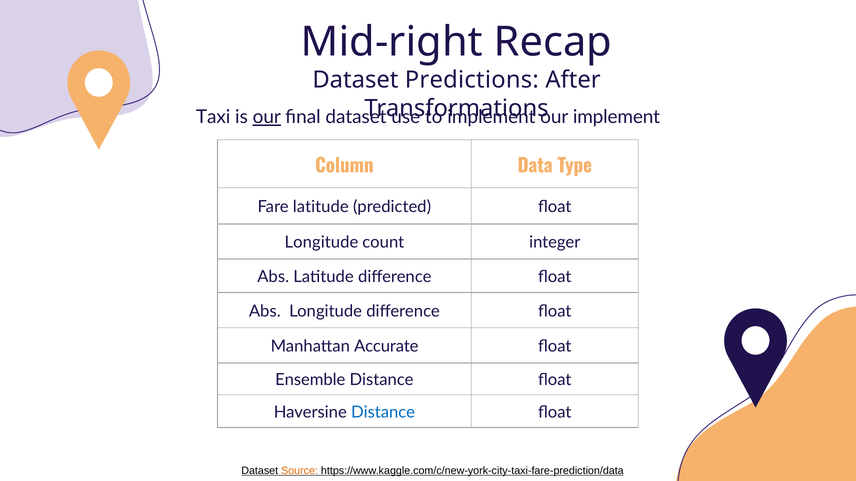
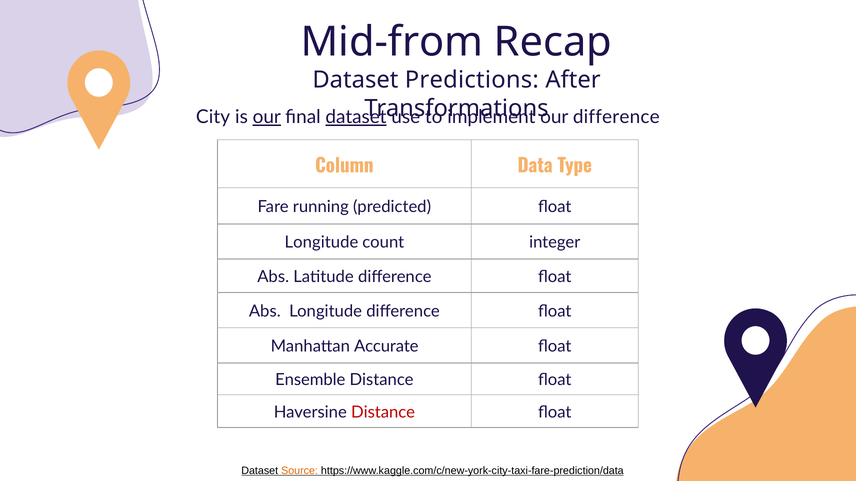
Mid-right: Mid-right -> Mid-from (392, 42)
Taxi: Taxi -> City (213, 117)
dataset underline: none -> present (356, 117)
our implement: implement -> difference (616, 117)
Fare latitude: latitude -> running (321, 207)
Distance colour: blue -> red (383, 412)
